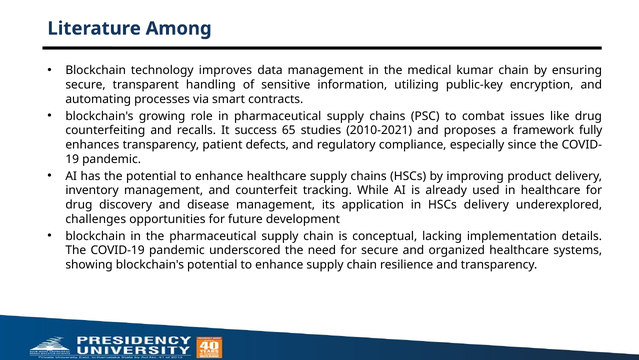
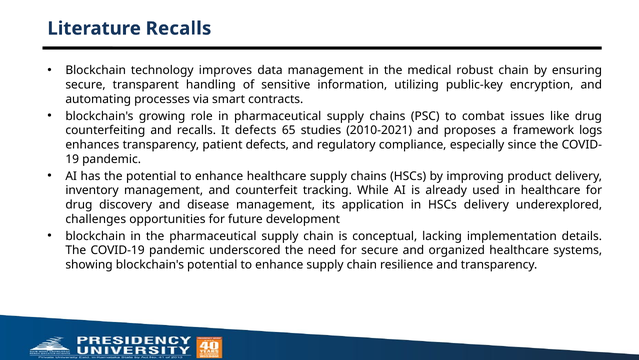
Literature Among: Among -> Recalls (178, 28)
kumar: kumar -> robust (475, 70)
It success: success -> defects (256, 130)
fully: fully -> logs (591, 130)
